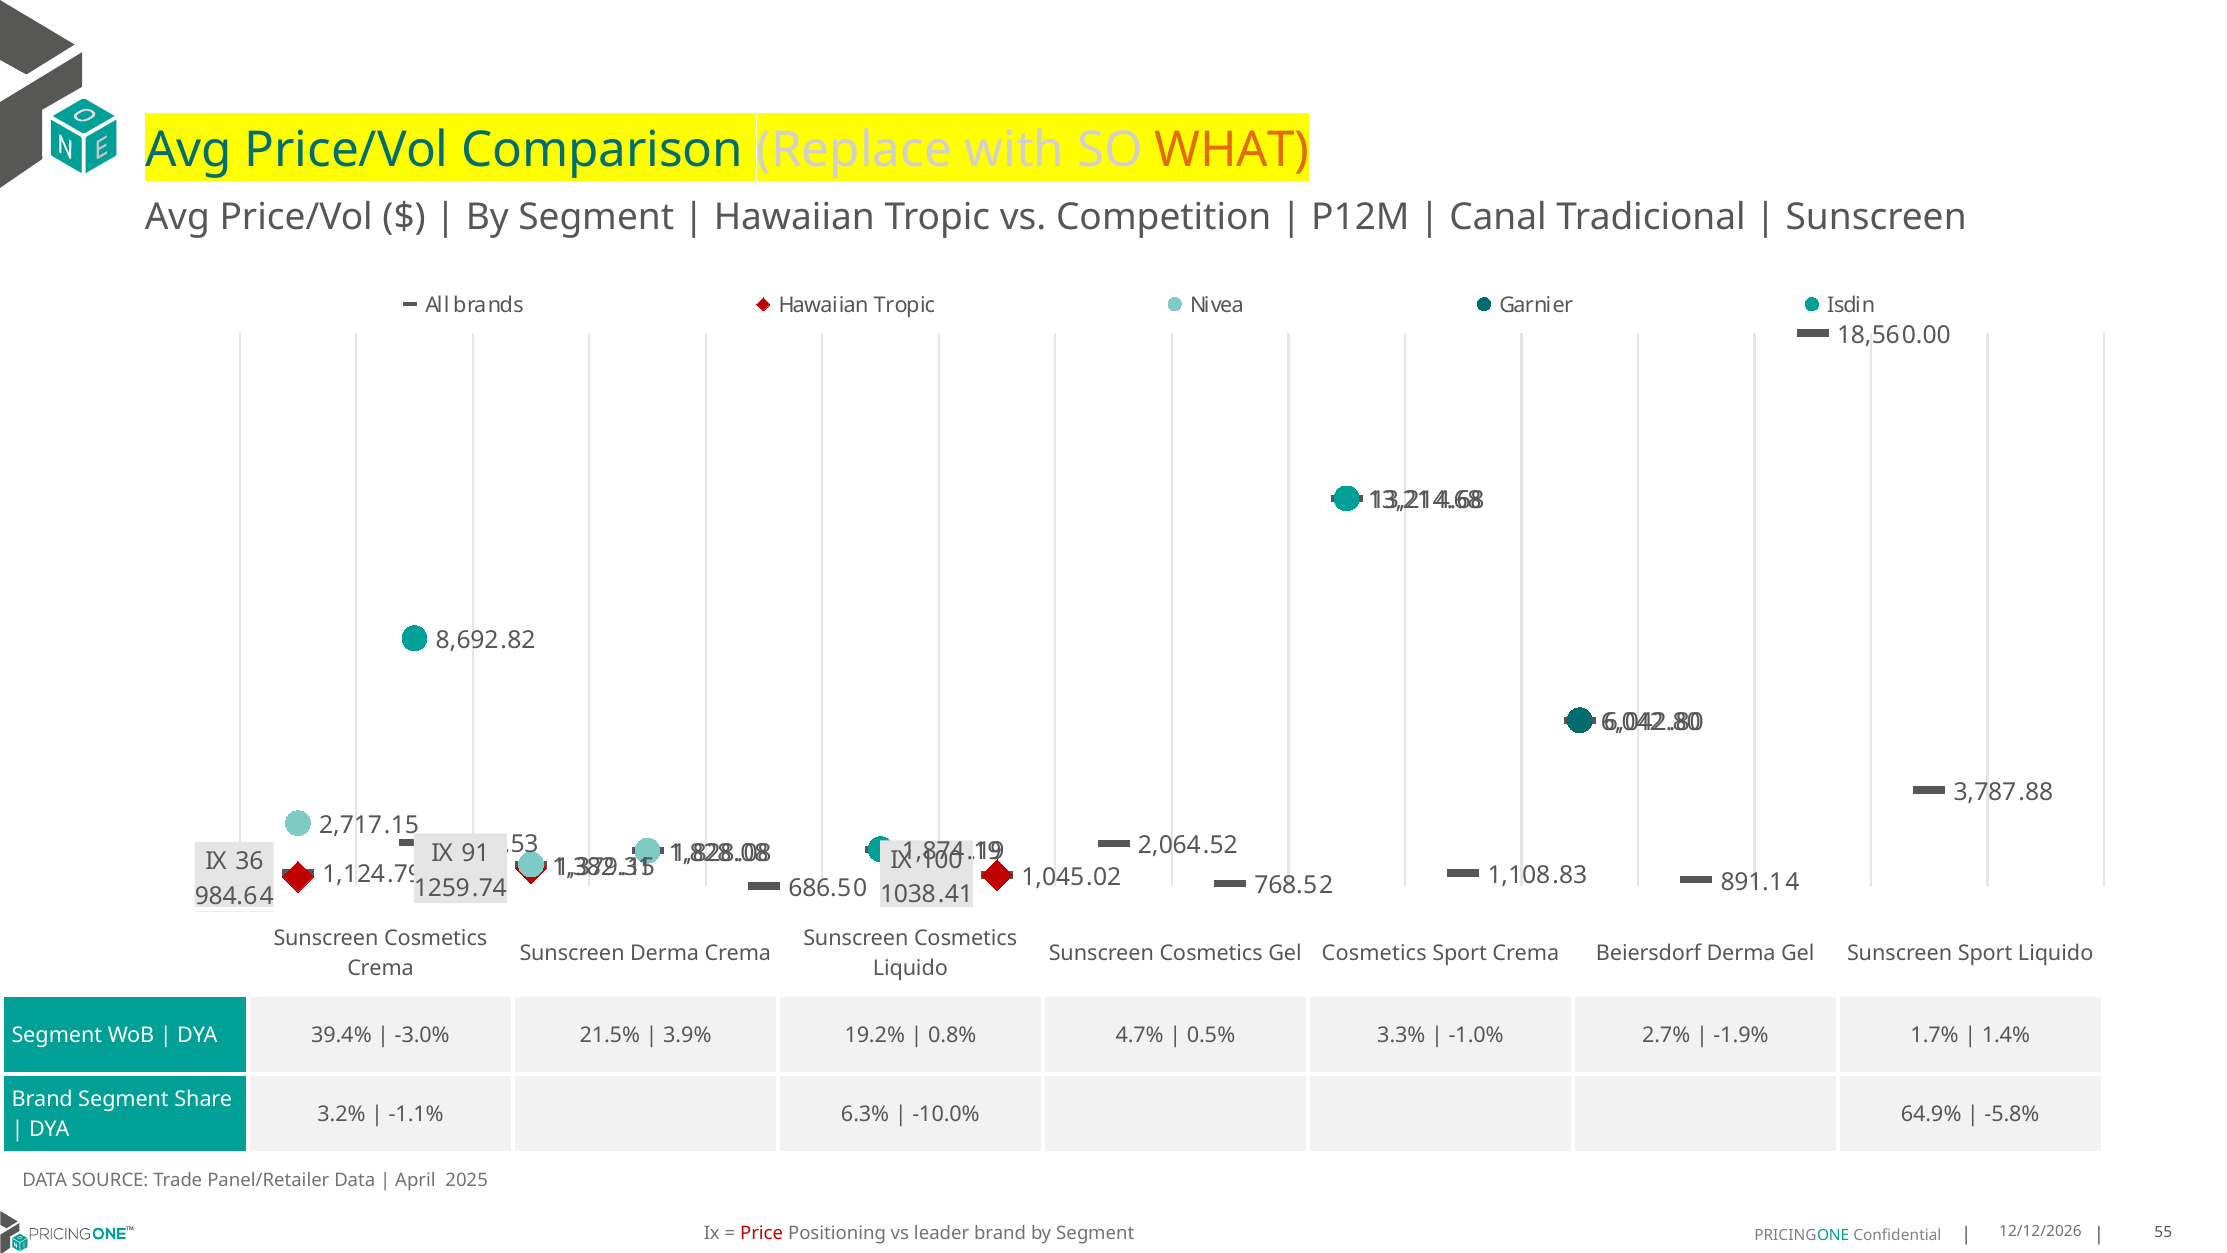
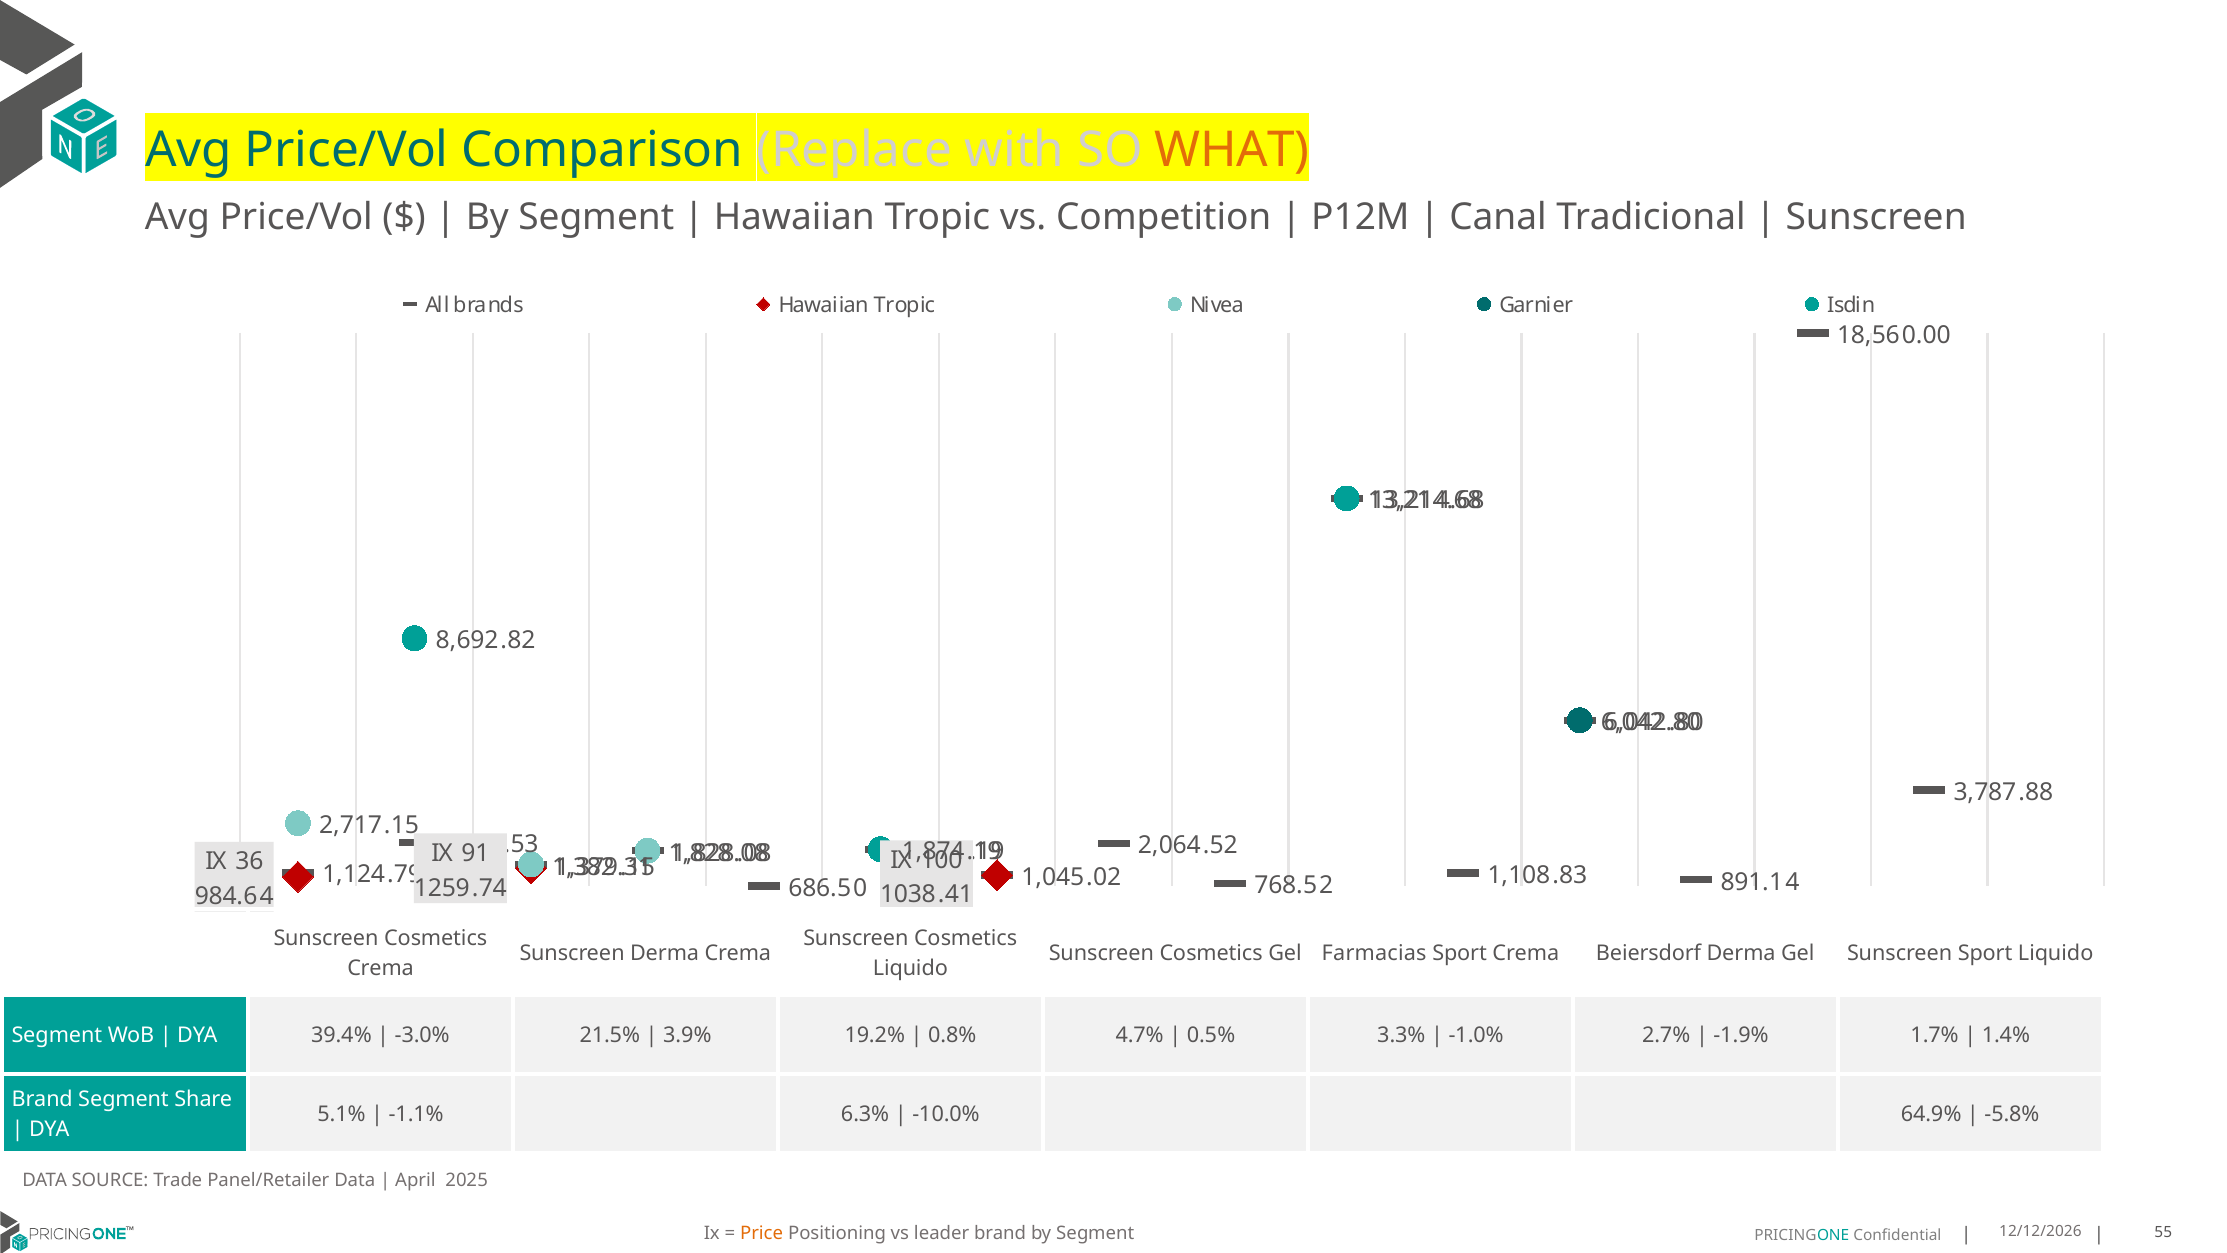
Gel Cosmetics: Cosmetics -> Farmacias (1374, 953)
3.2%: 3.2% -> 5.1% (341, 1114)
Price colour: red -> orange (762, 1233)
